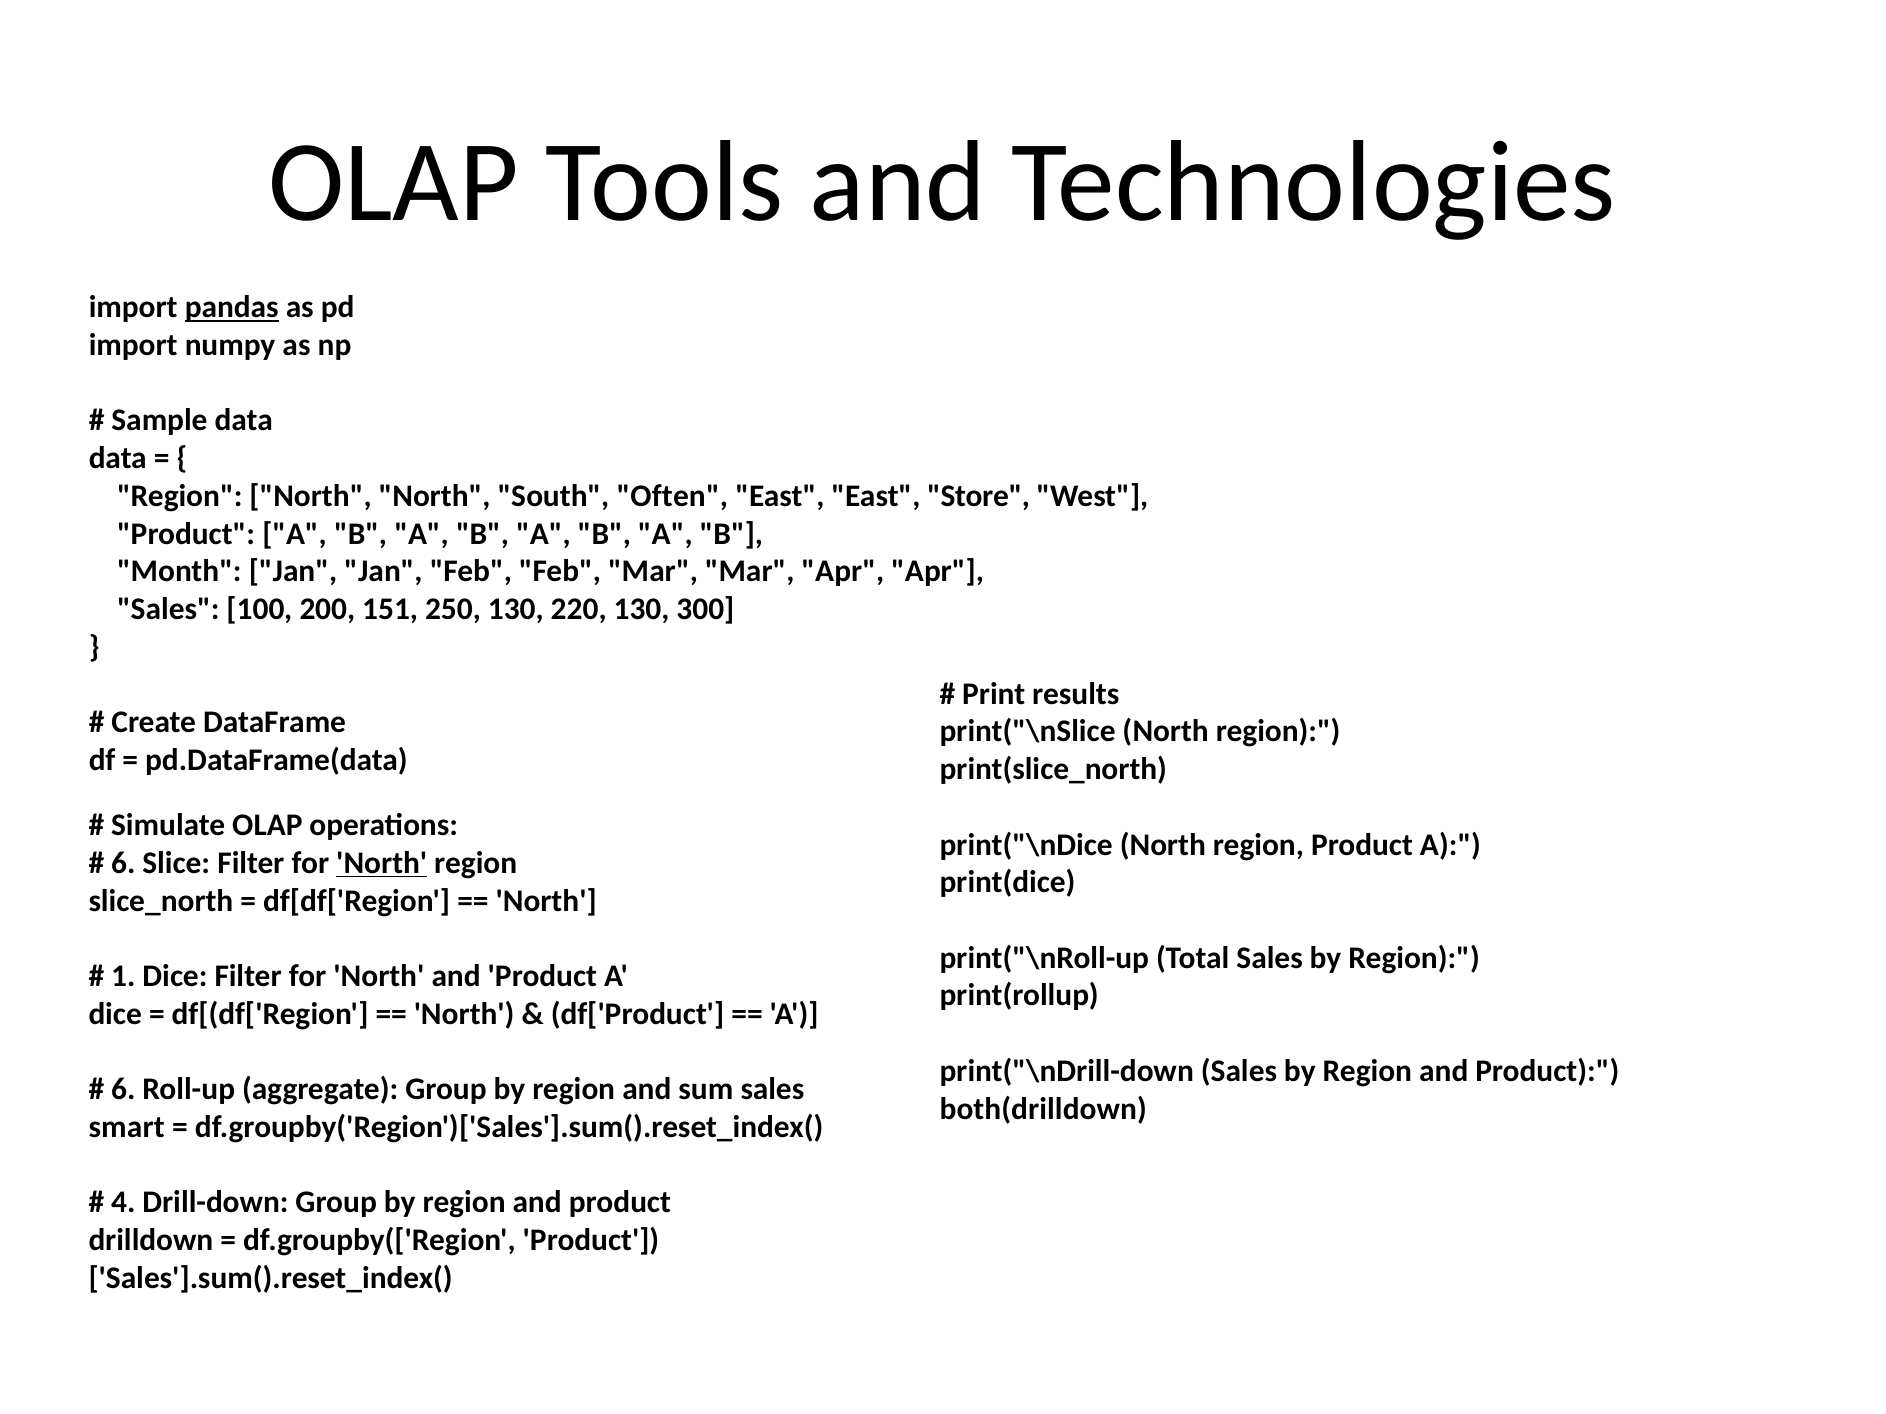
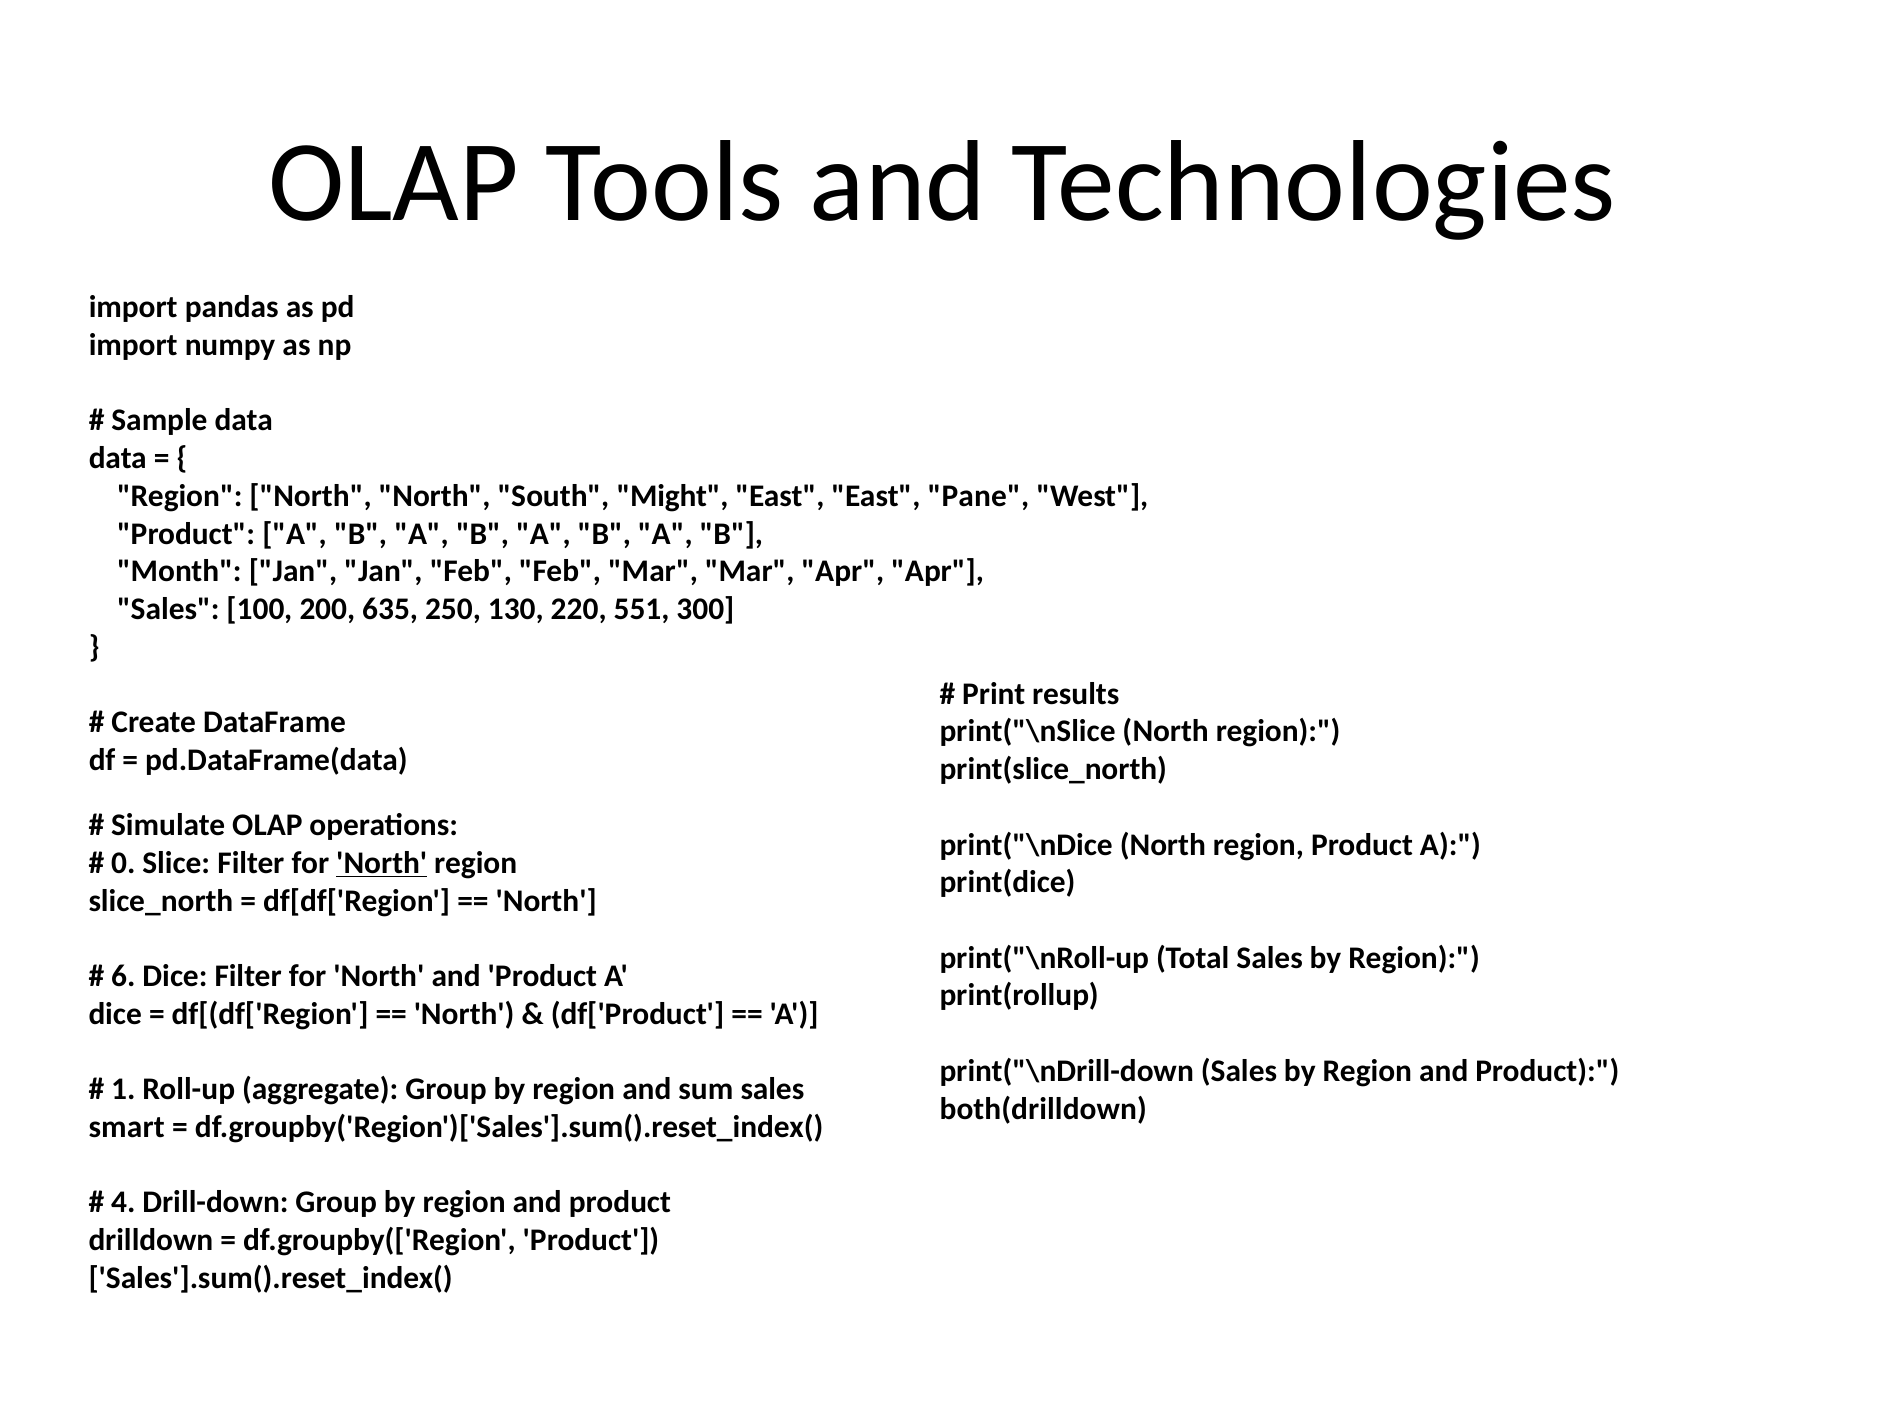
pandas underline: present -> none (232, 308)
Often: Often -> Might (672, 496)
Store: Store -> Pane (978, 496)
151: 151 -> 635 (390, 609)
220 130: 130 -> 551 (642, 609)
6: 6 -> 0 (123, 863)
1: 1 -> 6 (123, 976)
6: 6 -> 1 (123, 1090)
